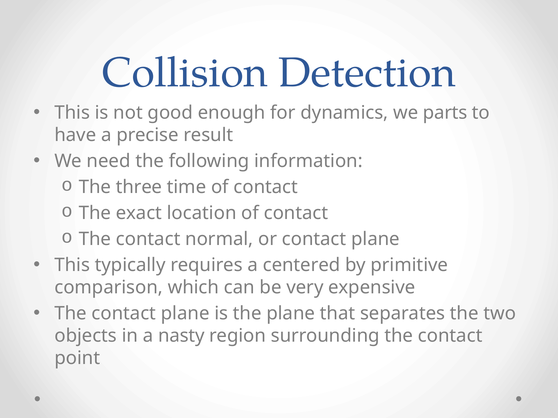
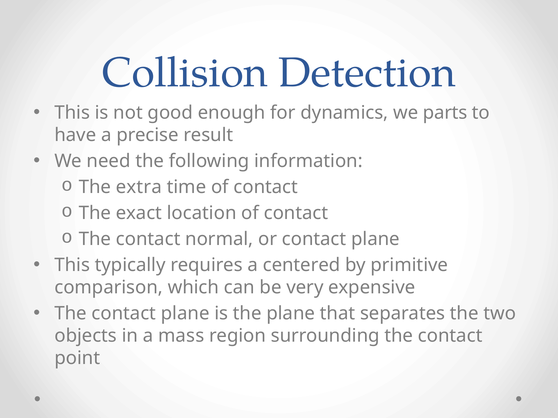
three: three -> extra (139, 187)
nasty: nasty -> mass (181, 336)
